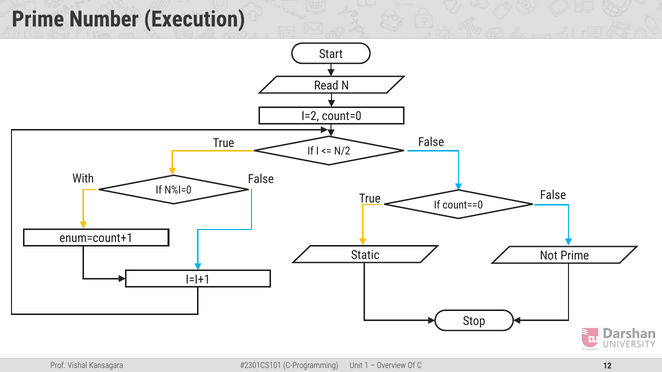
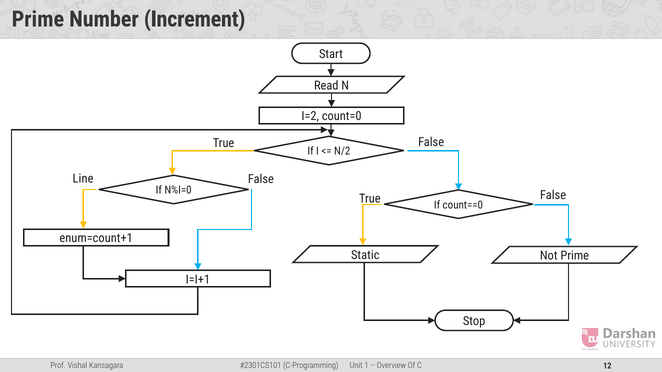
Execution: Execution -> Increment (195, 19)
With: With -> Line (83, 179)
